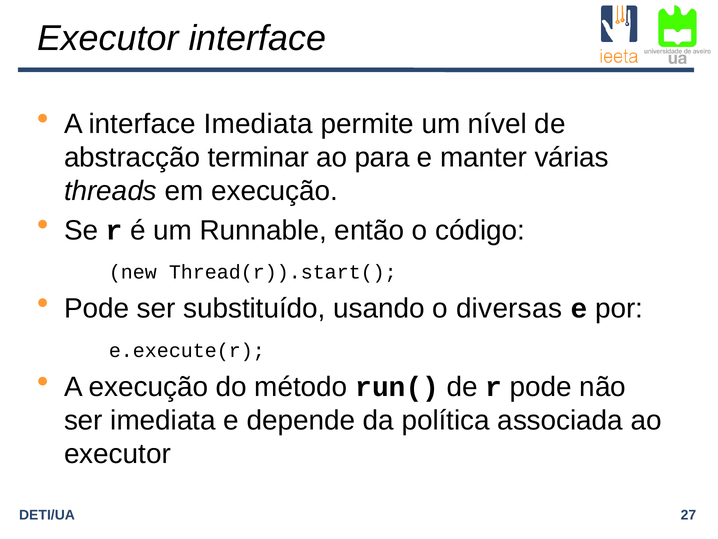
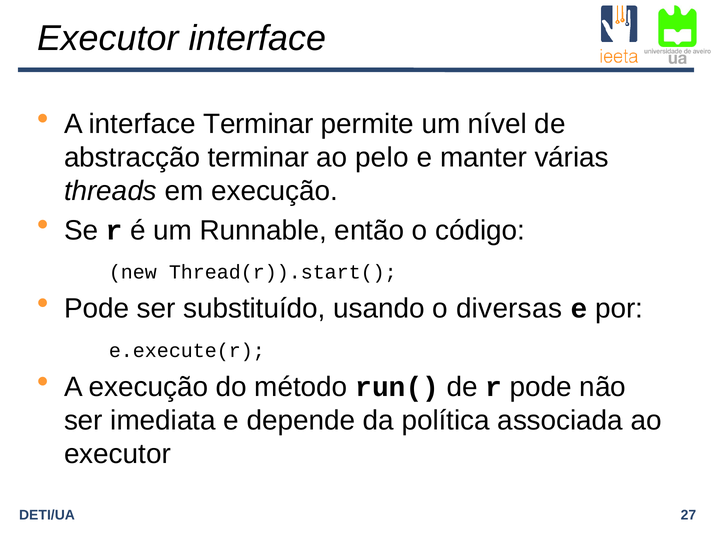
interface Imediata: Imediata -> Terminar (258, 124)
para: para -> pelo (382, 158)
